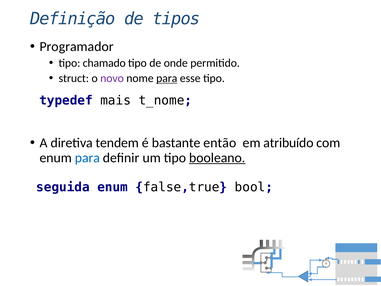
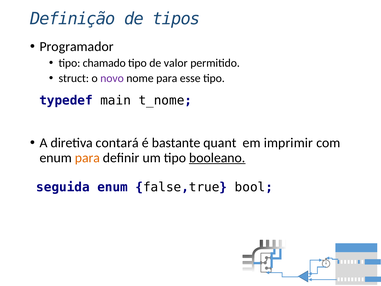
onde: onde -> valor (176, 63)
para underline: present -> none (167, 78)
mais: mais -> main (116, 100)
tendem: tendem -> contará (117, 143)
então: então -> quant (220, 143)
atribuído: atribuído -> imprimir (288, 143)
para colour: blue -> orange (87, 158)
